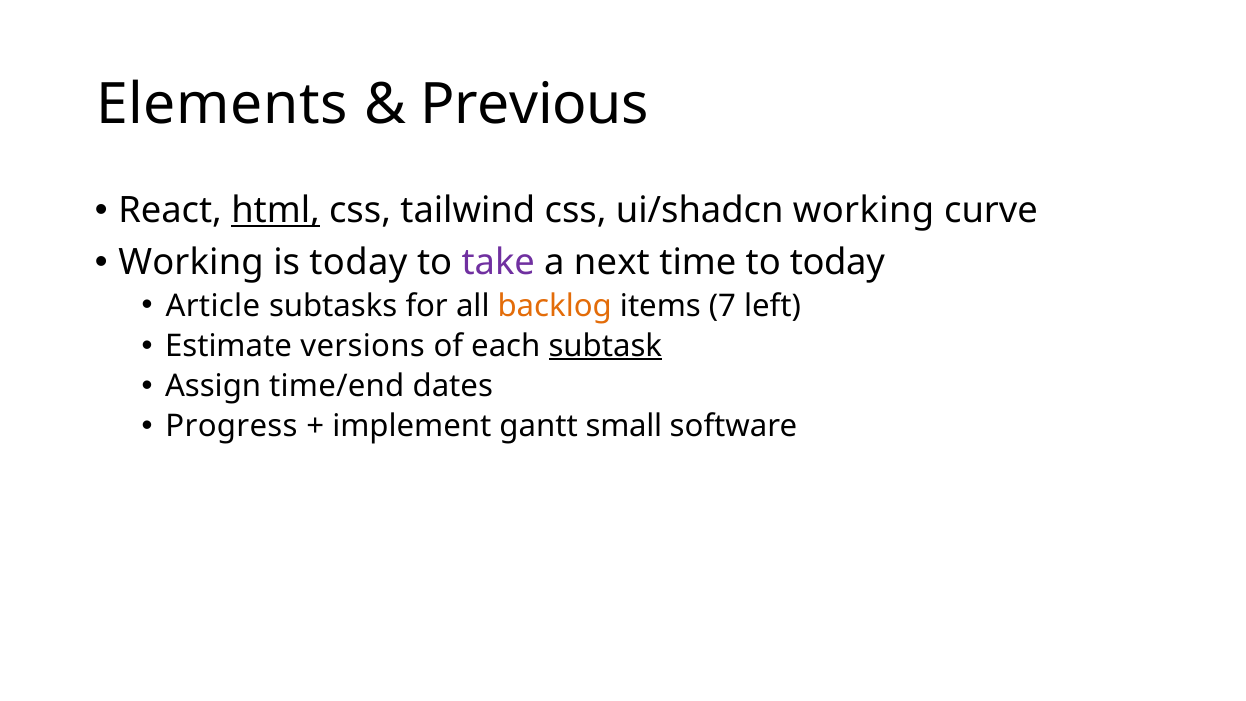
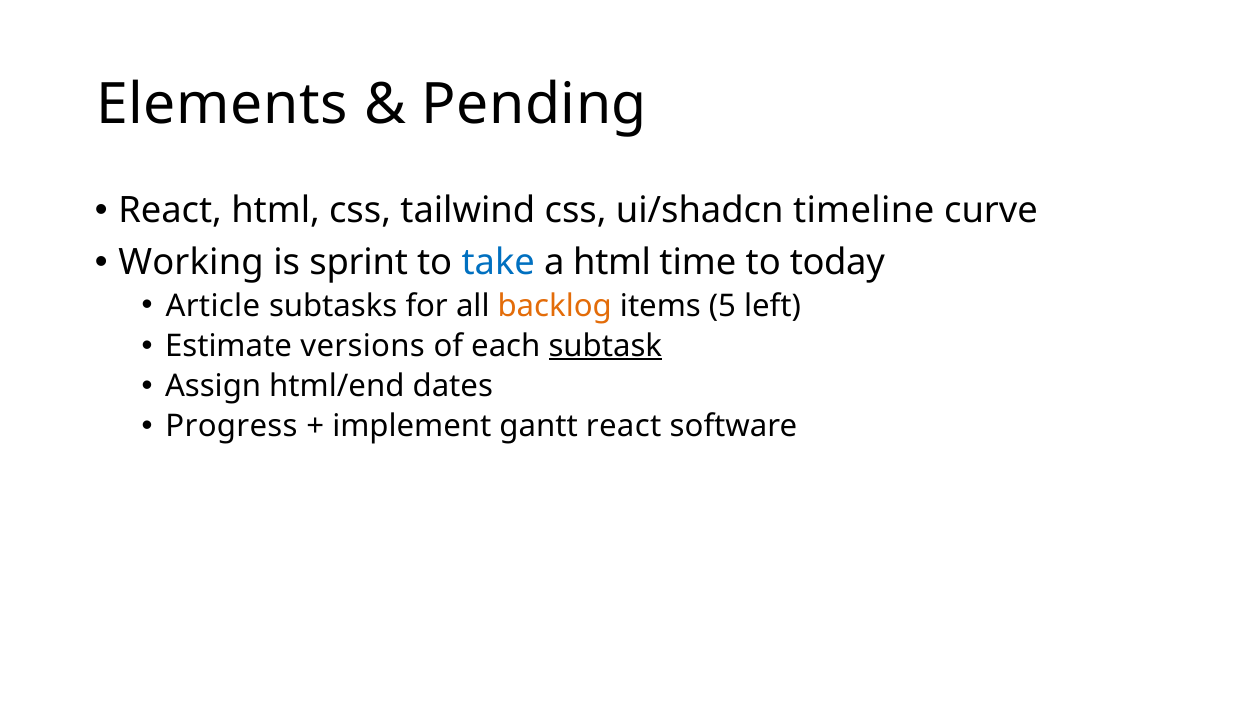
Previous: Previous -> Pending (534, 105)
html underline: present -> none (276, 211)
ui/shadcn working: working -> timeline (864, 211)
is today: today -> sprint (359, 263)
take colour: purple -> blue (498, 263)
a next: next -> html (612, 263)
7: 7 -> 5 (722, 306)
time/end: time/end -> html/end (337, 386)
gantt small: small -> react (624, 426)
